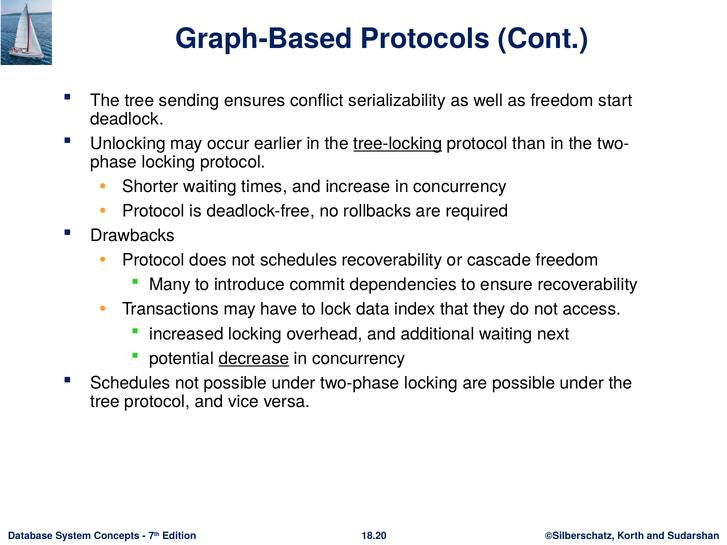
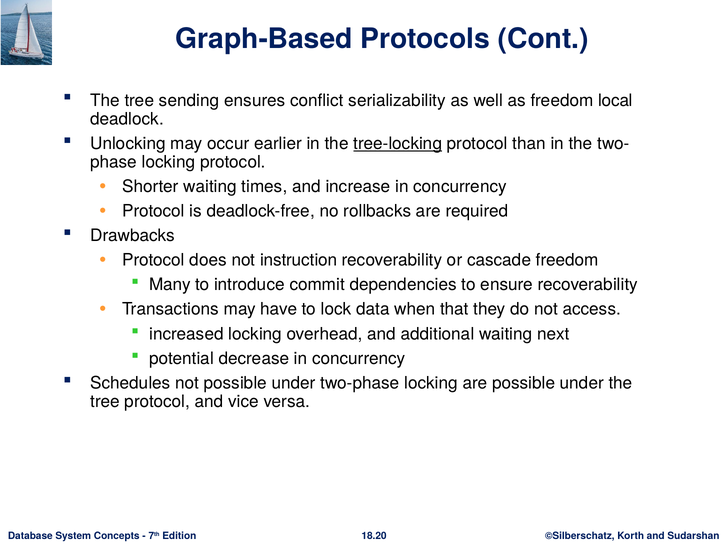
start: start -> local (615, 100)
not schedules: schedules -> instruction (299, 260)
index: index -> when (415, 309)
decrease underline: present -> none (254, 359)
